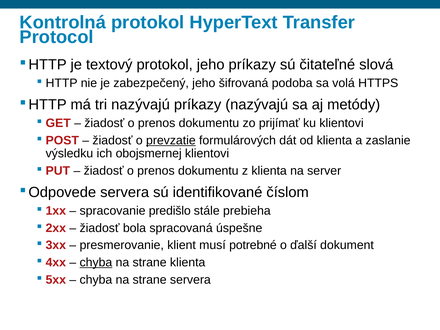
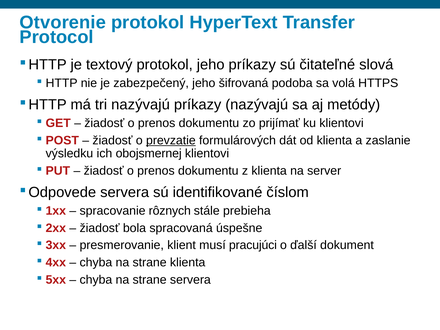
Kontrolná: Kontrolná -> Otvorenie (63, 22)
predišlo: predišlo -> rôznych (170, 211)
potrebné: potrebné -> pracujúci (253, 245)
chyba underline: present -> none (96, 262)
